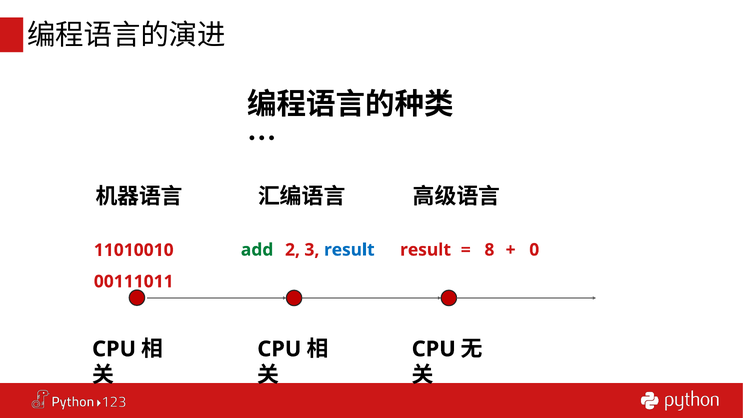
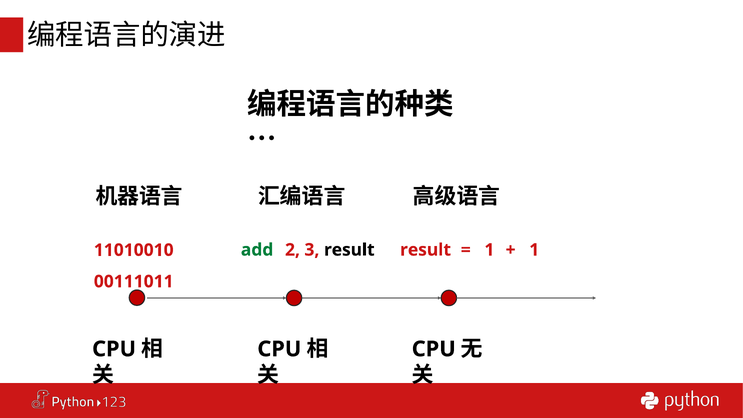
result colour: blue -> black (349, 250)
8: 8 -> 1 (489, 250)
0: 0 -> 1 (534, 250)
